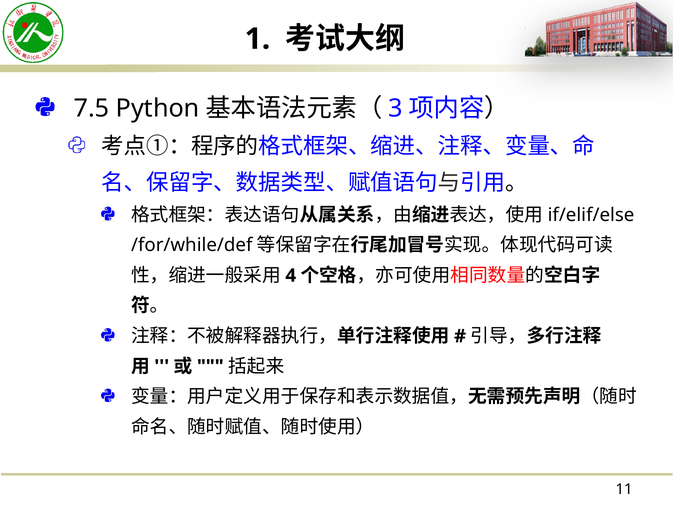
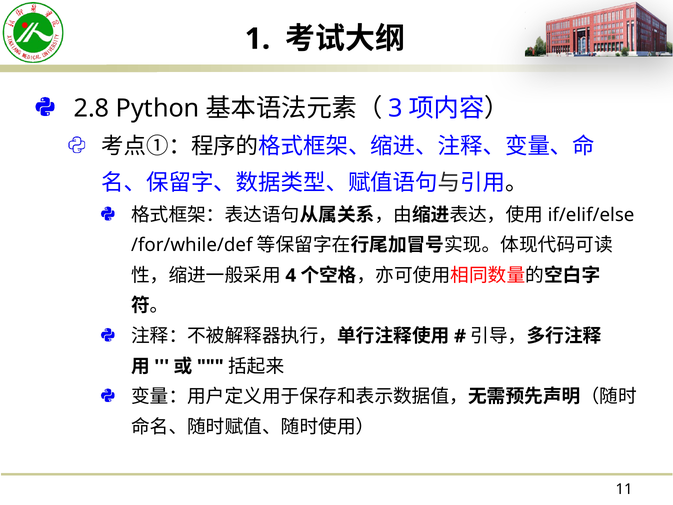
7.5: 7.5 -> 2.8 (92, 108)
